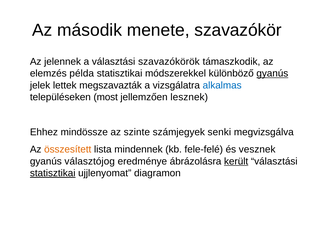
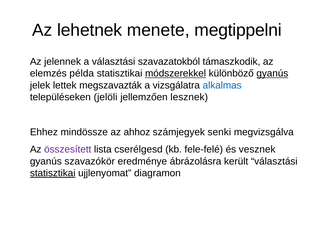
második: második -> lehetnek (90, 30)
szavazókör: szavazókör -> megtippelni (238, 30)
szavazókörök: szavazókörök -> szavazatokból (169, 62)
módszerekkel underline: none -> present (176, 74)
most: most -> jelöli (106, 97)
szinte: szinte -> ahhoz (137, 132)
összesített colour: orange -> purple (68, 150)
mindennek: mindennek -> cserélgesd (138, 150)
választójog: választójog -> szavazókör (90, 162)
került underline: present -> none (236, 162)
